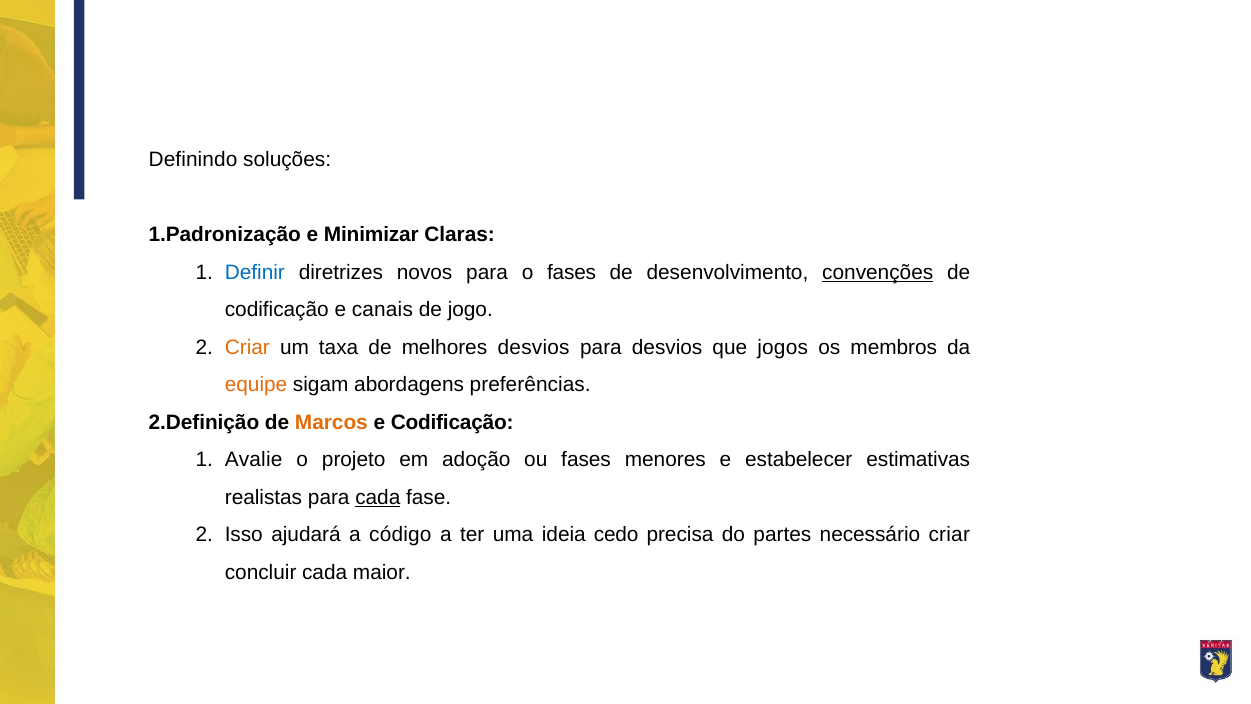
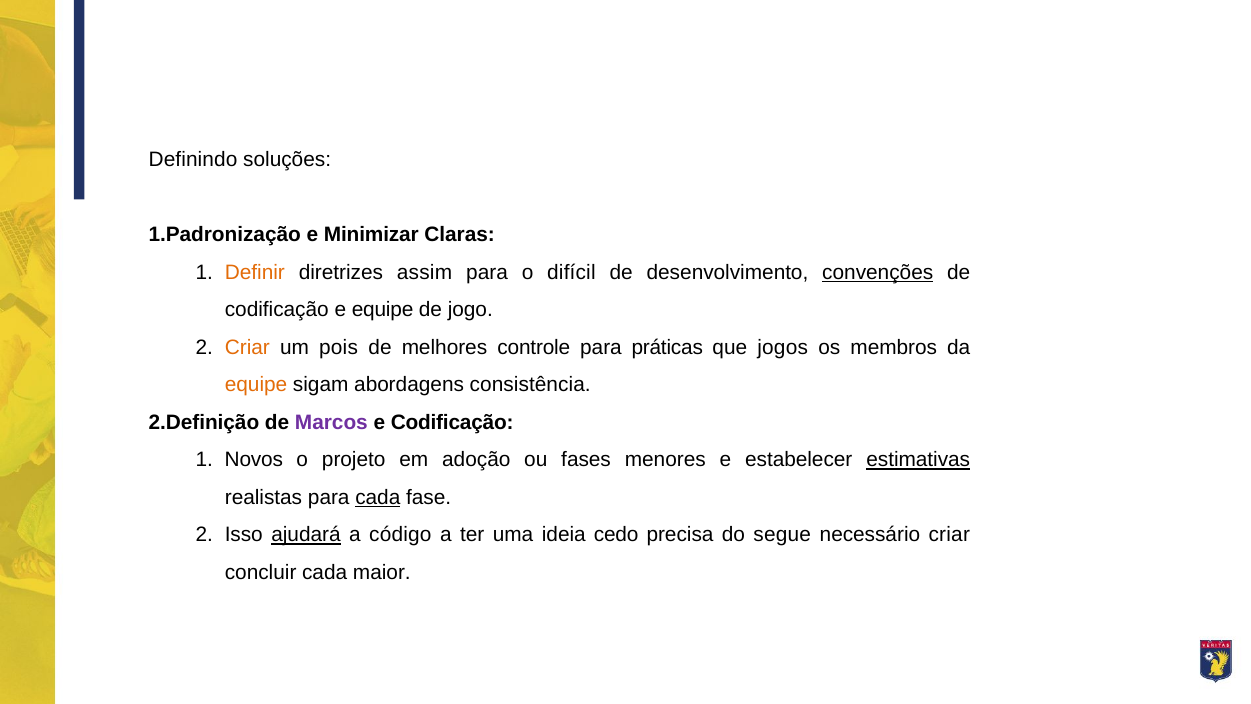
Definir colour: blue -> orange (255, 272)
novos: novos -> assim (425, 272)
o fases: fases -> difícil (571, 272)
e canais: canais -> equipe (383, 310)
taxa: taxa -> pois (339, 347)
melhores desvios: desvios -> controle (534, 347)
para desvios: desvios -> práticas (667, 347)
preferências: preferências -> consistência (530, 385)
Marcos colour: orange -> purple (331, 422)
Avalie: Avalie -> Novos (254, 460)
estimativas underline: none -> present (918, 460)
ajudará underline: none -> present (306, 535)
partes: partes -> segue (782, 535)
